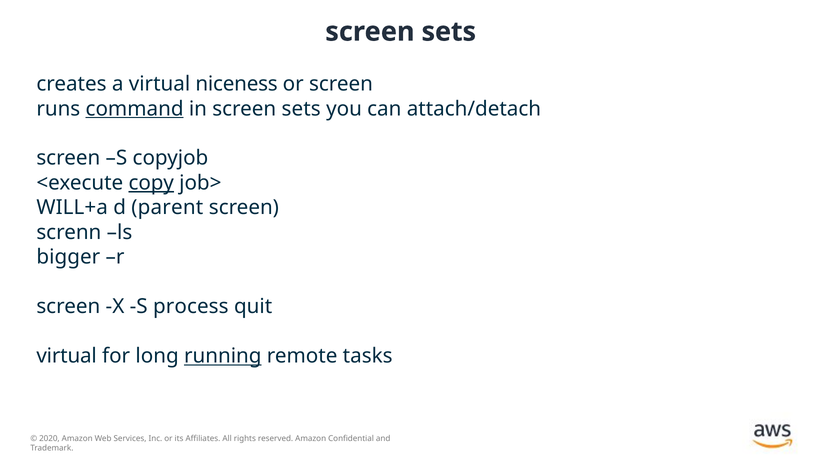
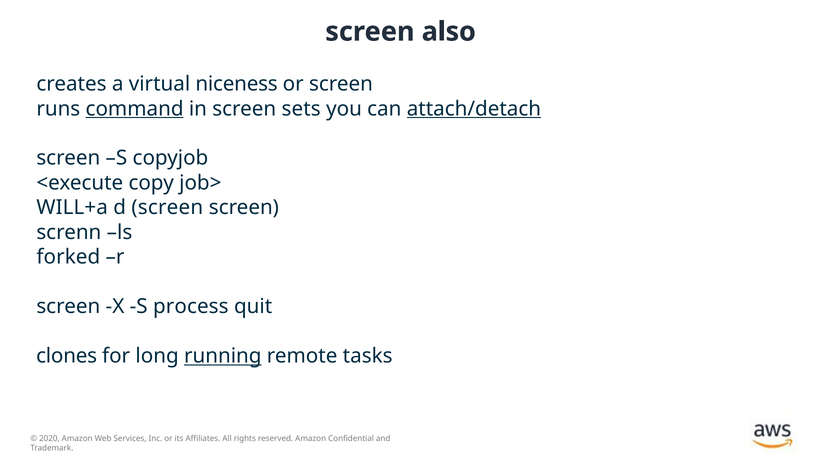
sets: sets -> also (449, 32)
attach/detach underline: none -> present (474, 109)
copy underline: present -> none (151, 183)
d parent: parent -> screen (167, 208)
bigger: bigger -> forked (68, 257)
virtual: virtual -> clones (67, 356)
